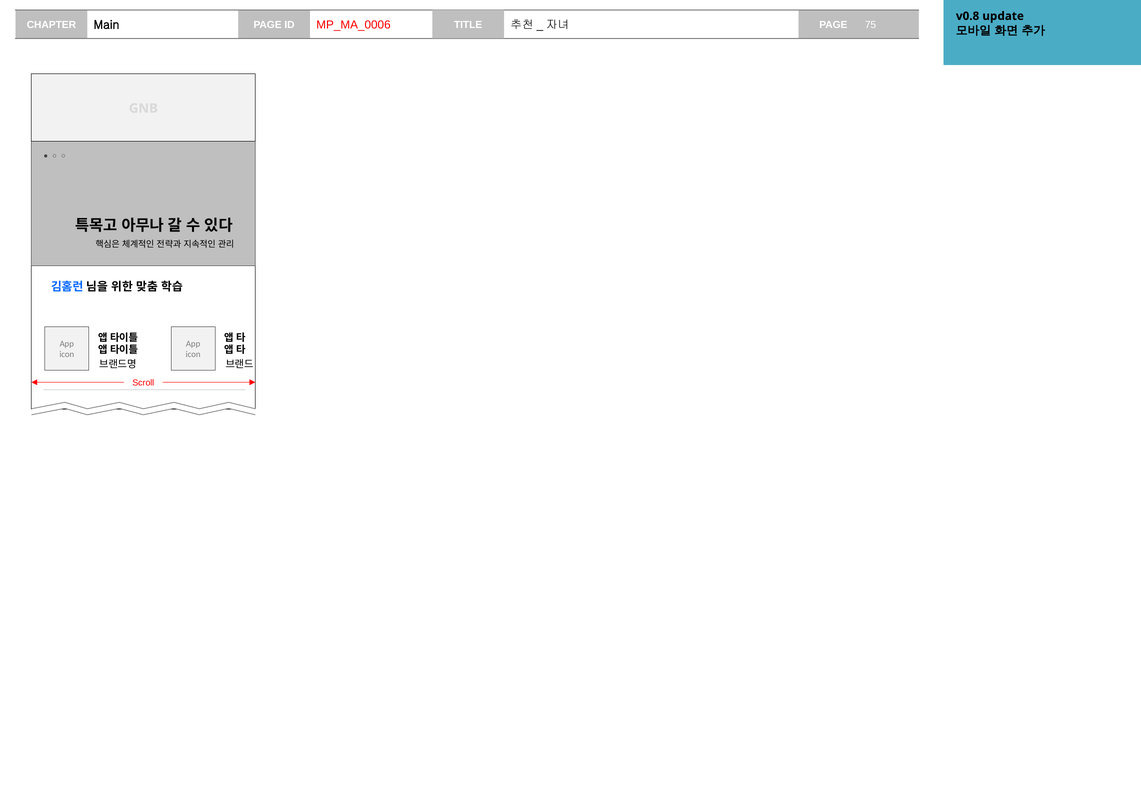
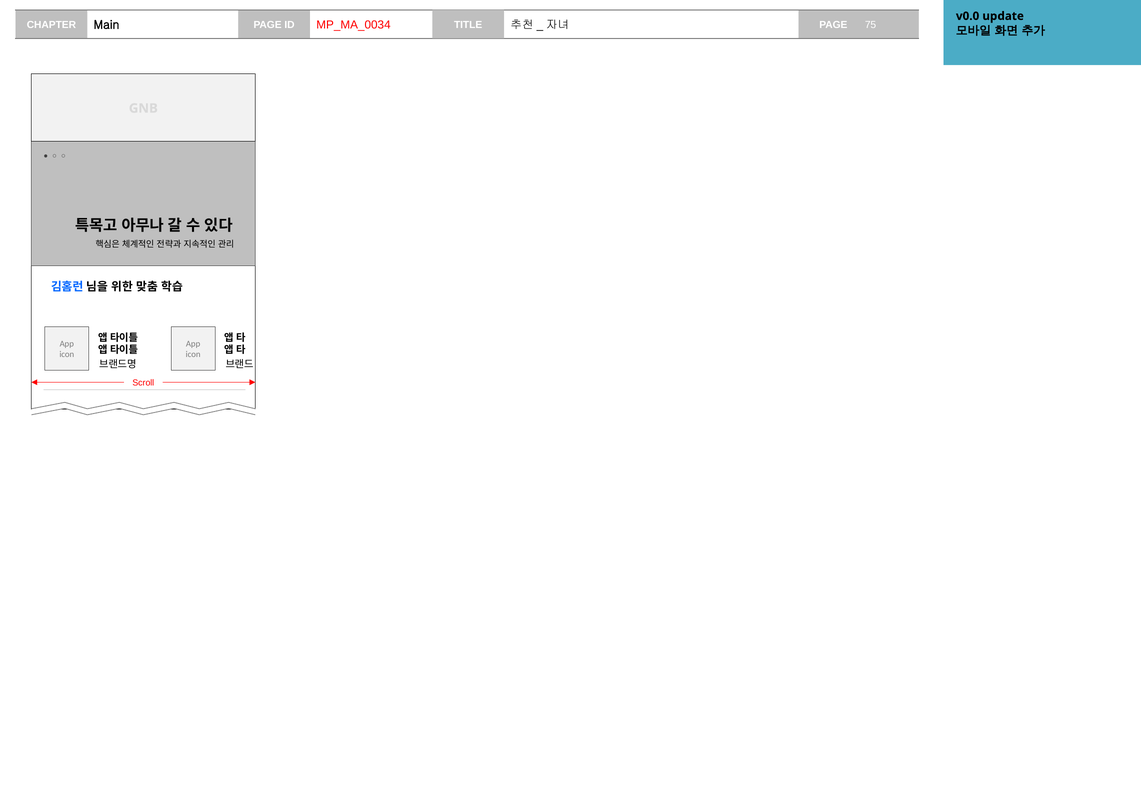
v0.8: v0.8 -> v0.0 (968, 16)
MP_MA_0006: MP_MA_0006 -> MP_MA_0034 (353, 25)
